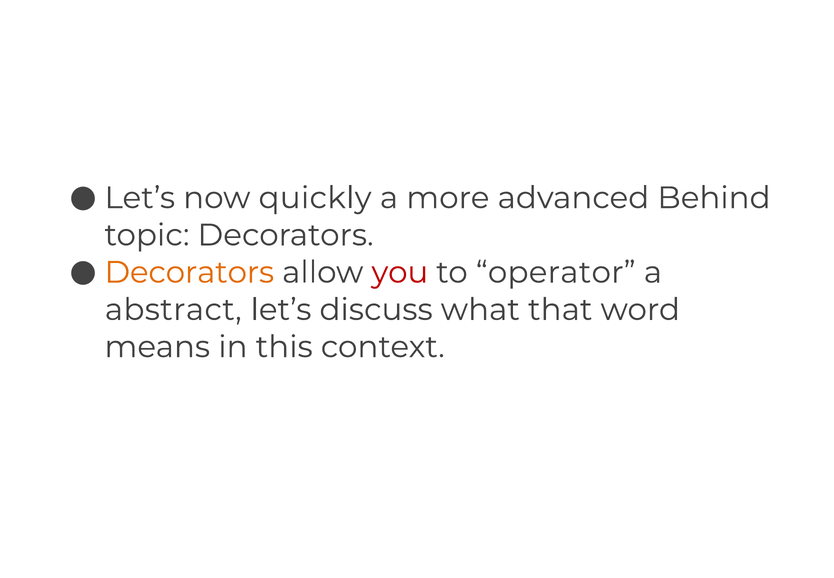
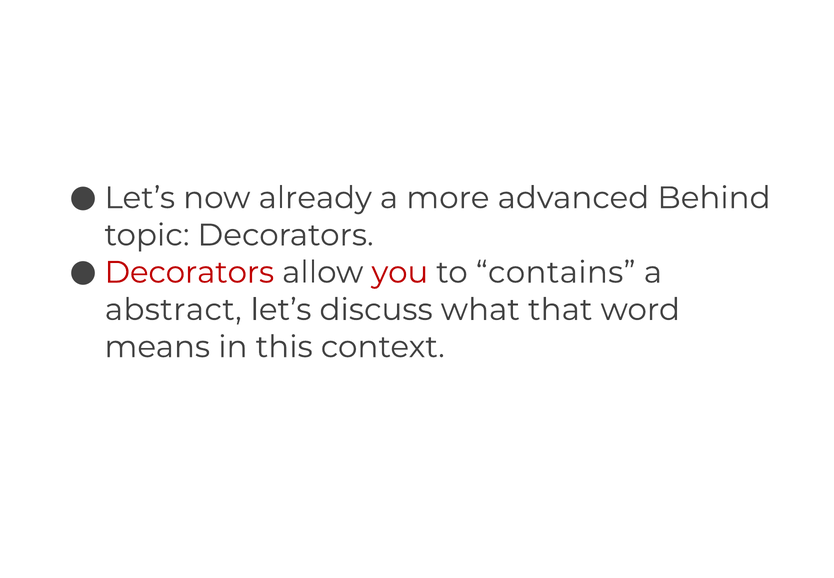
quickly: quickly -> already (315, 198)
Decorators colour: orange -> red (189, 272)
operator: operator -> contains (556, 272)
